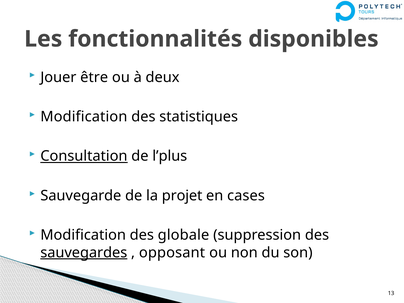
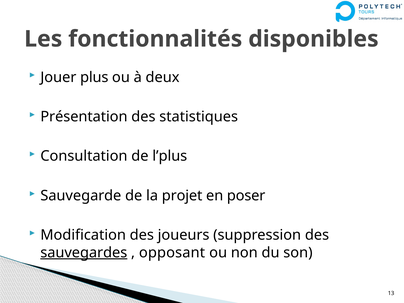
être: être -> plus (94, 77)
Modification: Modification -> Présentation (84, 117)
Consultation underline: present -> none (84, 156)
cases: cases -> poser (246, 196)
globale: globale -> joueurs (184, 235)
